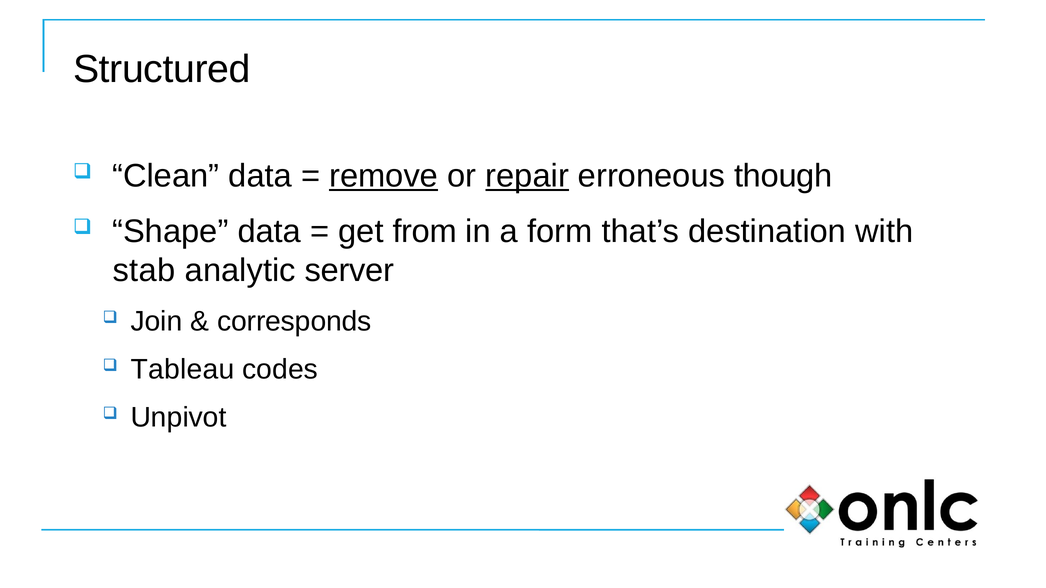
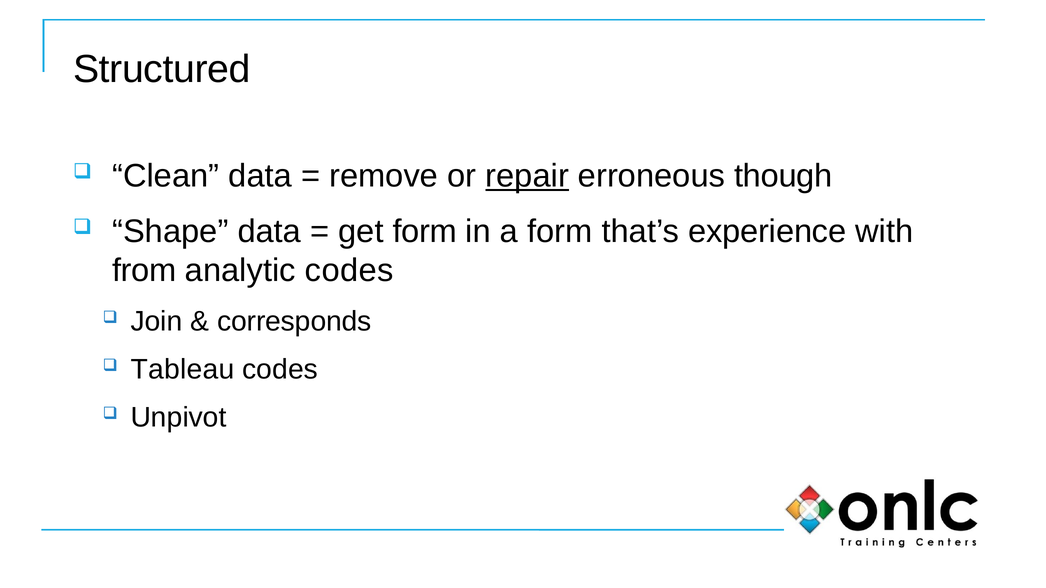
remove underline: present -> none (384, 176)
get from: from -> form (425, 232)
destination: destination -> experience (767, 232)
stab: stab -> from (144, 271)
analytic server: server -> codes (349, 271)
